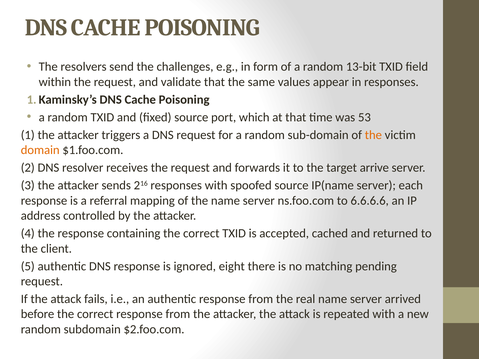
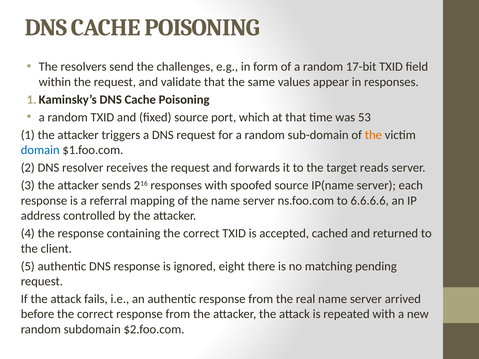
13-bit: 13-bit -> 17-bit (361, 67)
domain colour: orange -> blue (40, 150)
arrive: arrive -> reads (374, 168)
